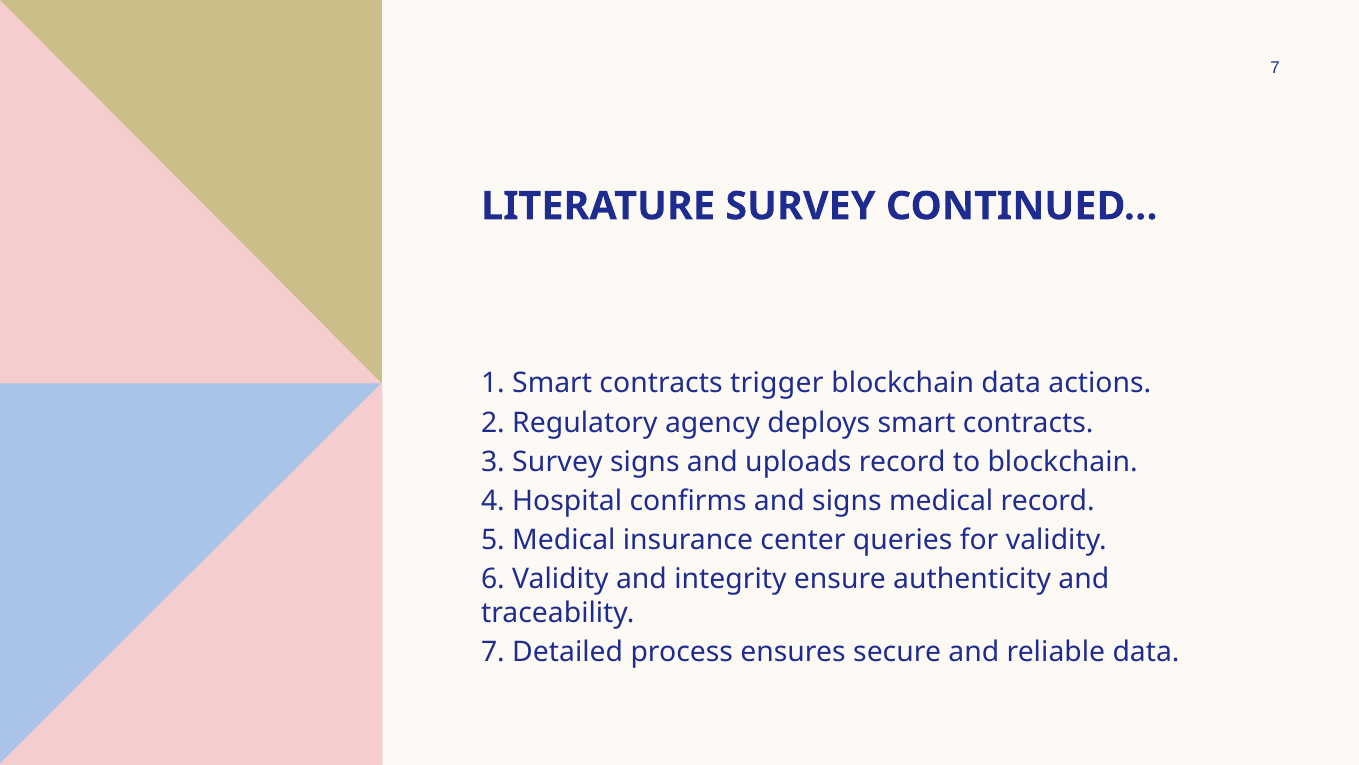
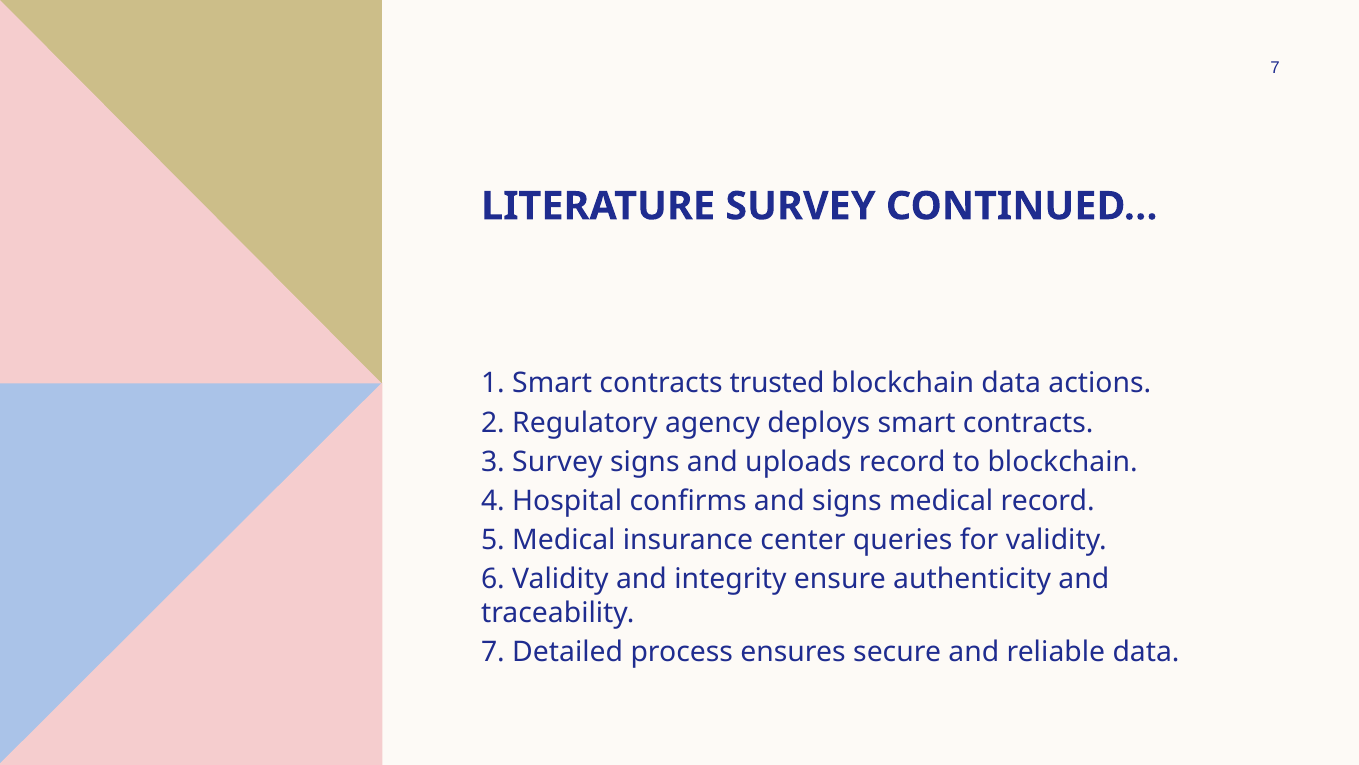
trigger: trigger -> trusted (777, 383)
